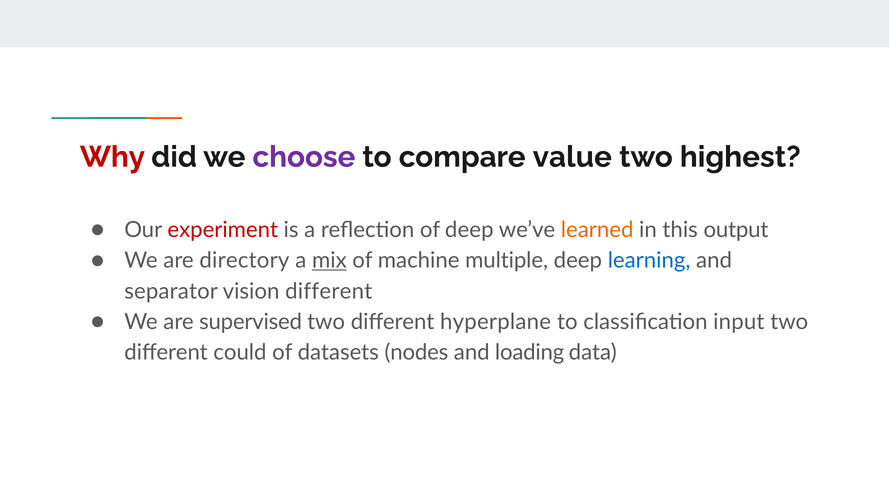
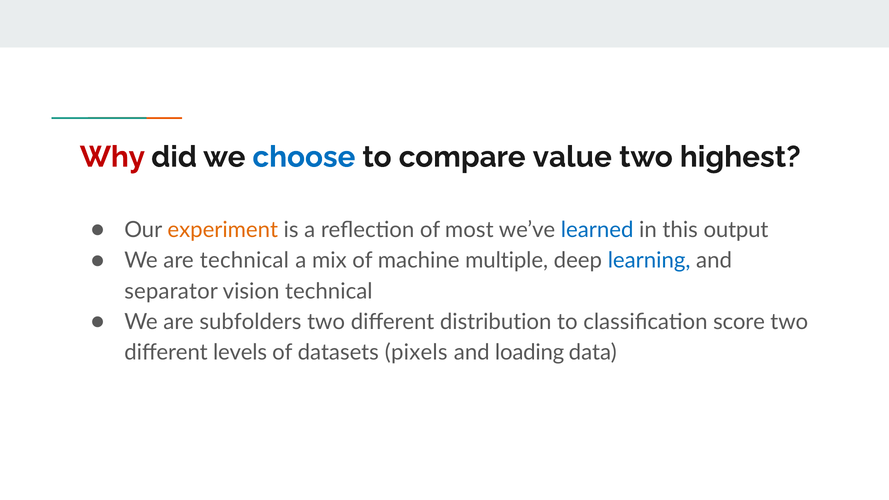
choose colour: purple -> blue (304, 157)
experiment colour: red -> orange (223, 230)
of deep: deep -> most (469, 230)
learned colour: orange -> blue (597, 230)
are directory: directory -> technical (244, 261)
mix underline: present -> none (329, 261)
vision different: different -> technical (329, 291)
supervised: supervised -> subfolders (250, 322)
hyperplane: hyperplane -> distribution (496, 322)
input: input -> score (739, 322)
could: could -> levels (240, 353)
nodes: nodes -> pixels (416, 353)
